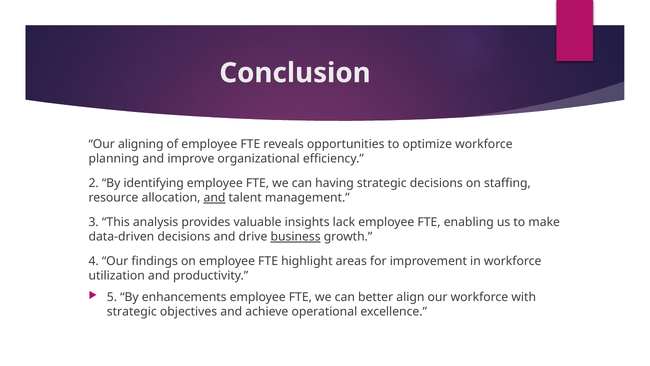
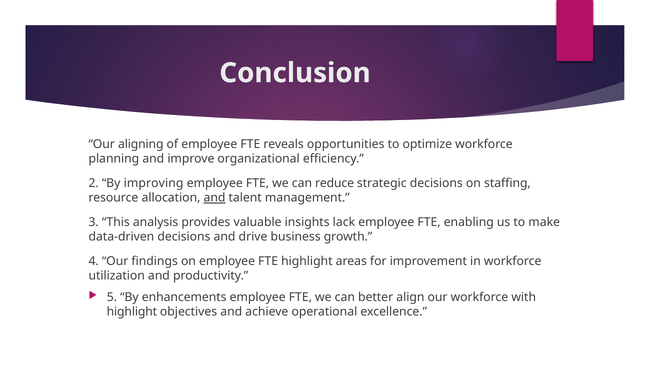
identifying: identifying -> improving (154, 183)
having: having -> reduce (335, 183)
business underline: present -> none (296, 237)
strategic: strategic -> highlight (132, 311)
